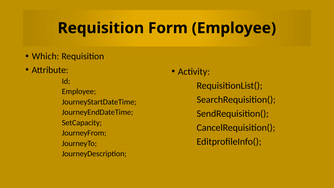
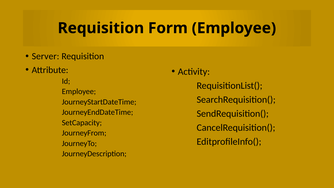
Which: Which -> Server (46, 56)
